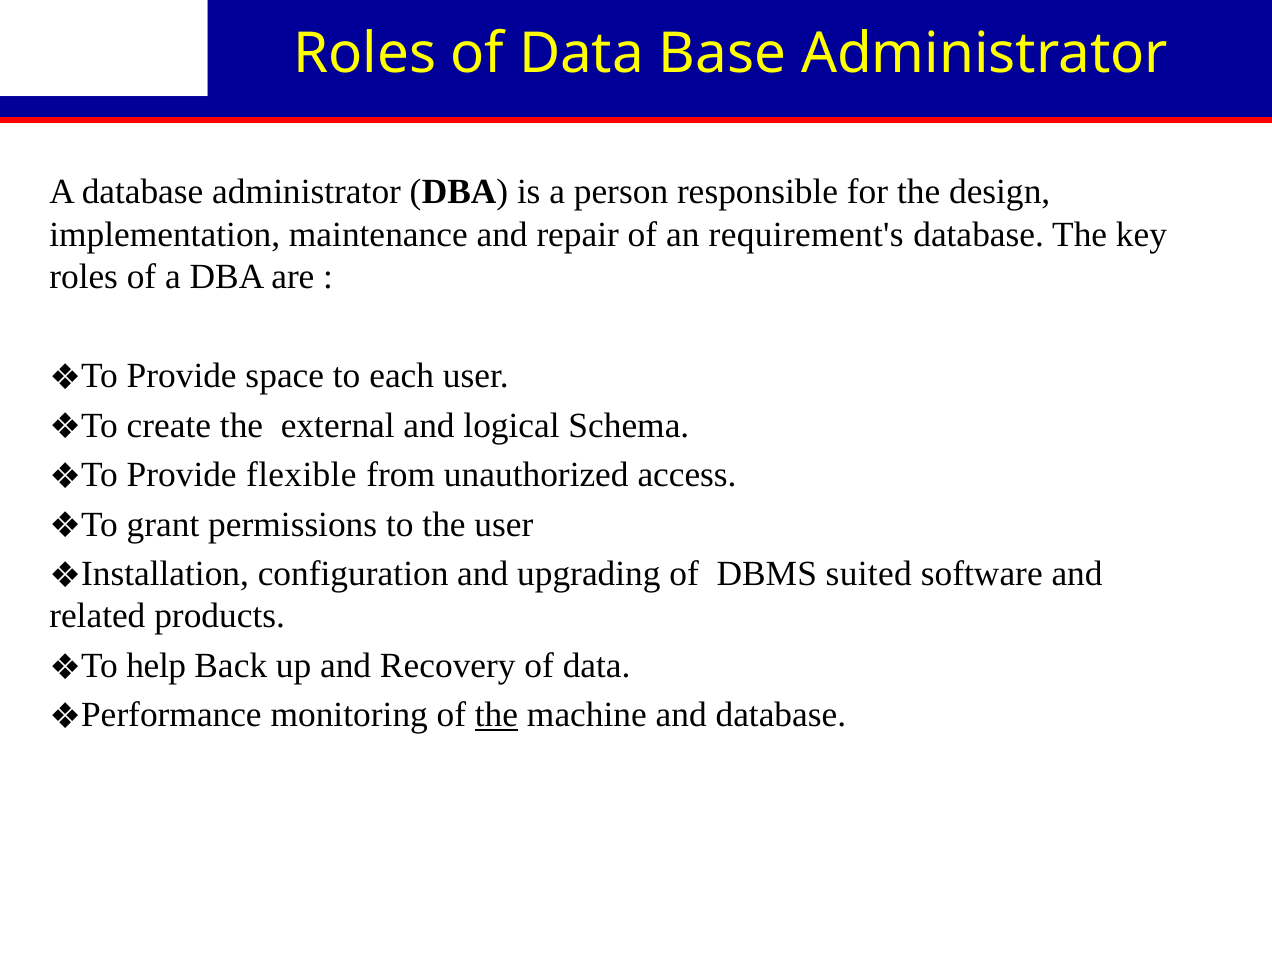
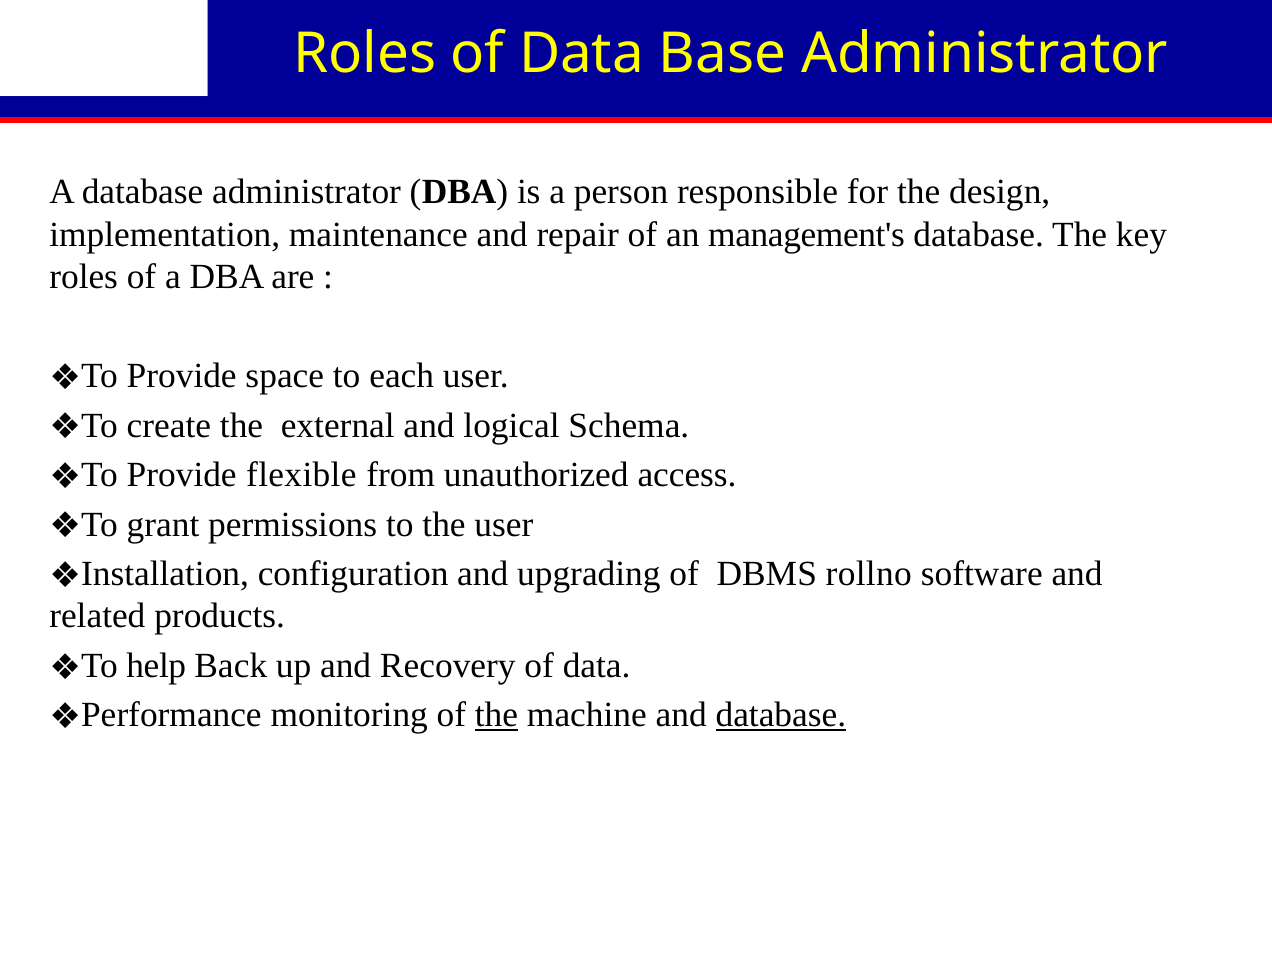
requirement's: requirement's -> management's (807, 235)
suited: suited -> rollno (869, 574)
database underline: none -> present (781, 715)
